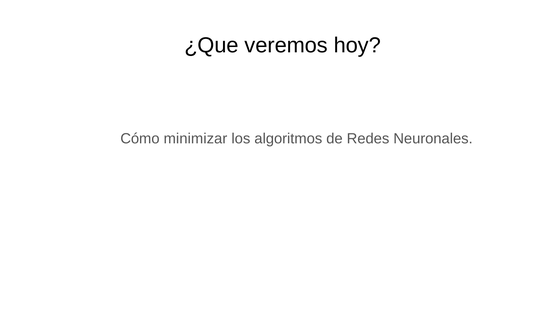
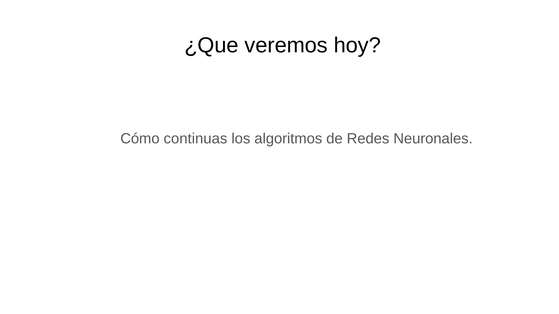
minimizar: minimizar -> continuas (195, 139)
